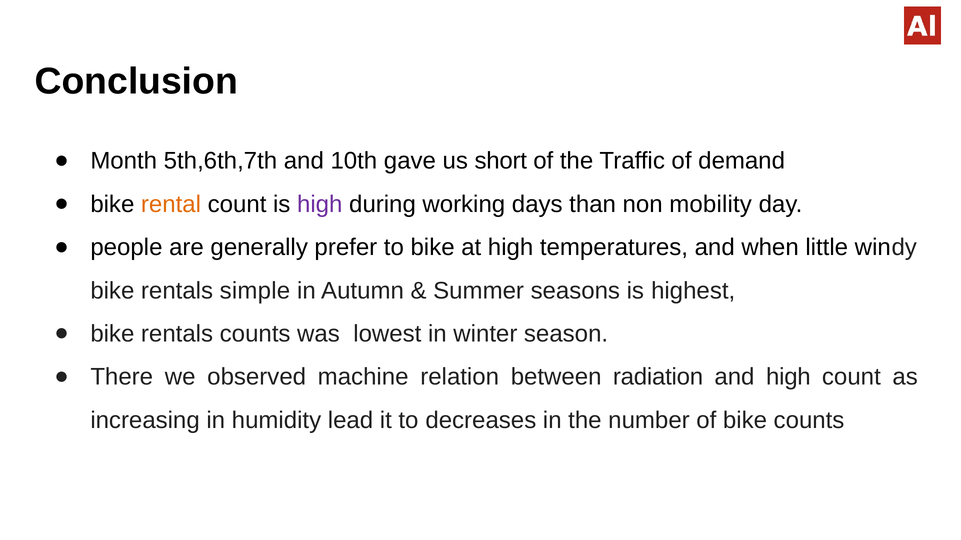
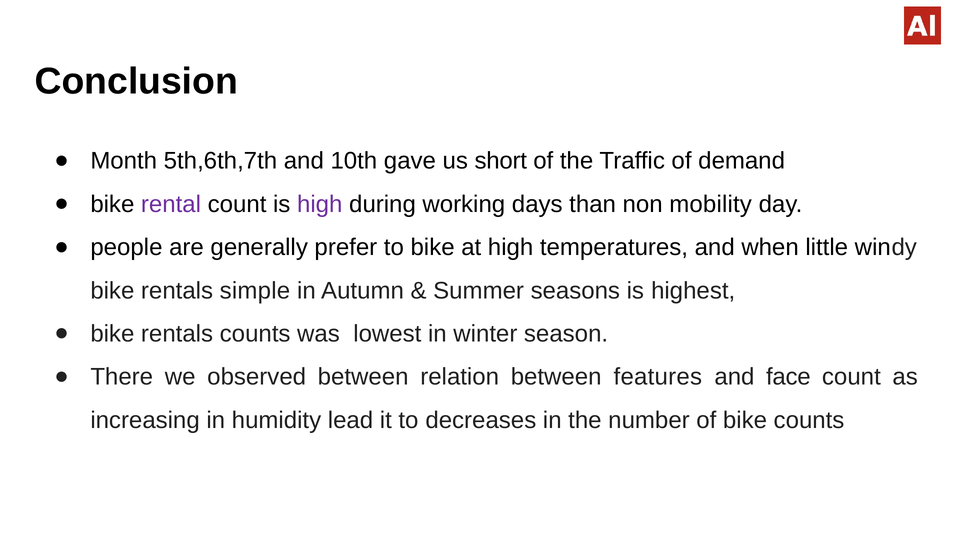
rental colour: orange -> purple (171, 204)
observed machine: machine -> between (363, 377)
radiation: radiation -> features (658, 377)
and high: high -> face (788, 377)
